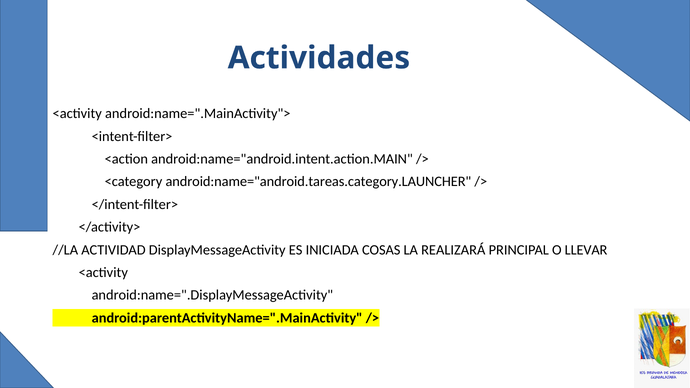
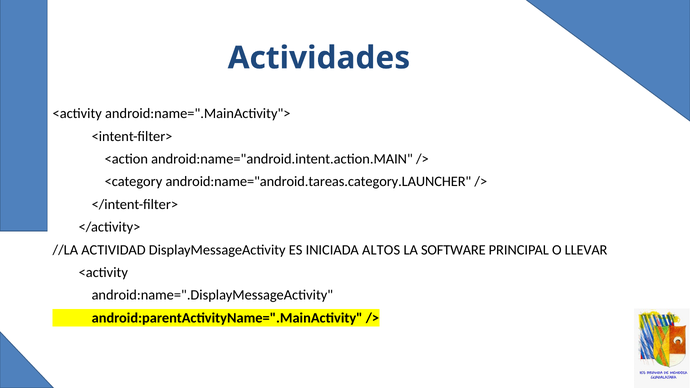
COSAS: COSAS -> ALTOS (381, 250)
REALIZARÁ: REALIZARÁ -> SOFTWARE (453, 250)
